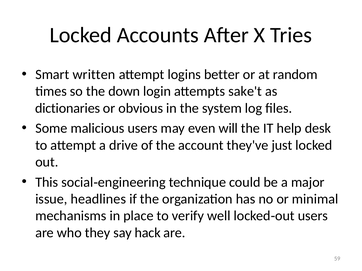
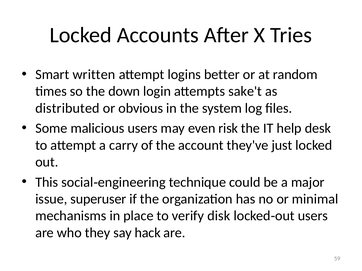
dictionaries: dictionaries -> distributed (67, 108)
will: will -> risk (228, 129)
drive: drive -> carry (124, 145)
headlines: headlines -> superuser (98, 199)
well: well -> disk (219, 216)
